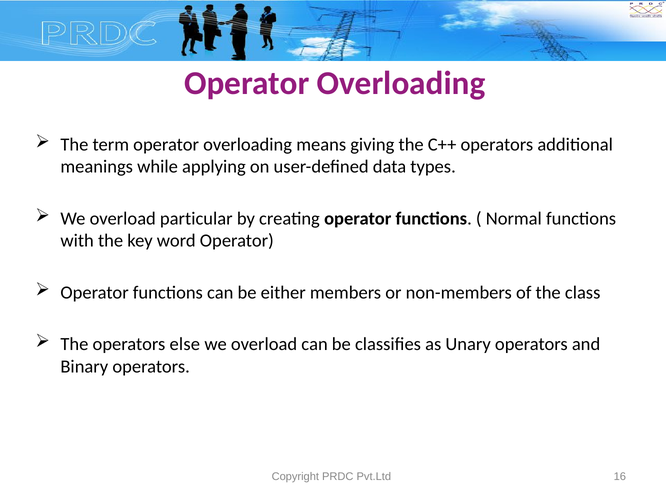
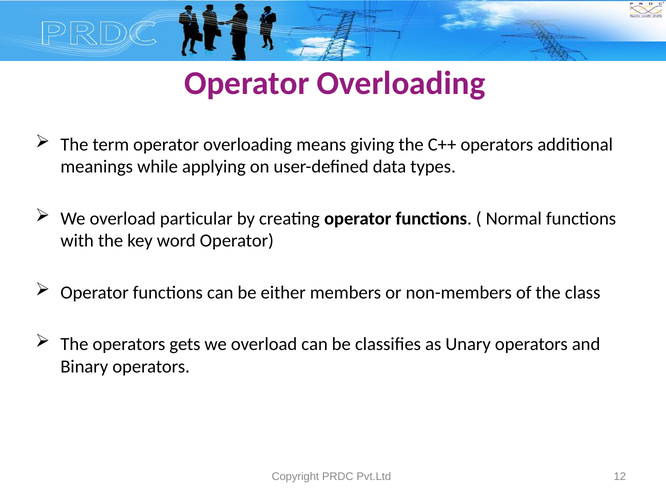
else: else -> gets (185, 345)
16: 16 -> 12 (620, 477)
